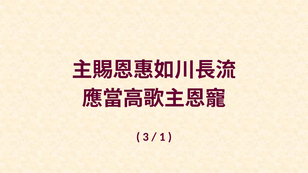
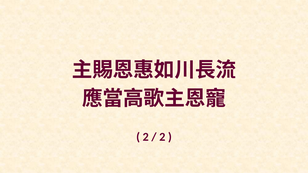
3: 3 -> 2 (146, 137)
1: 1 -> 2 (162, 137)
